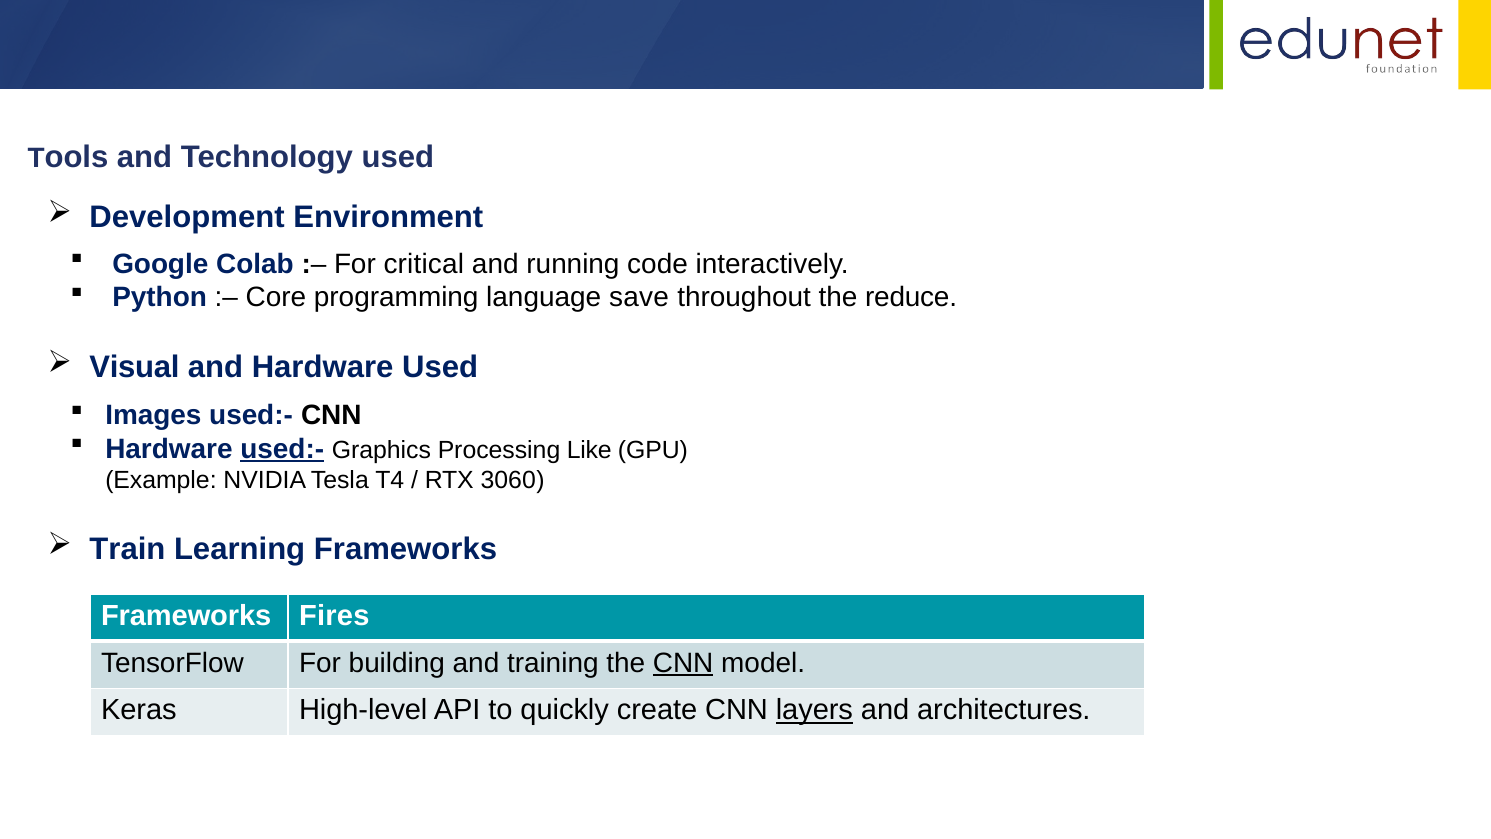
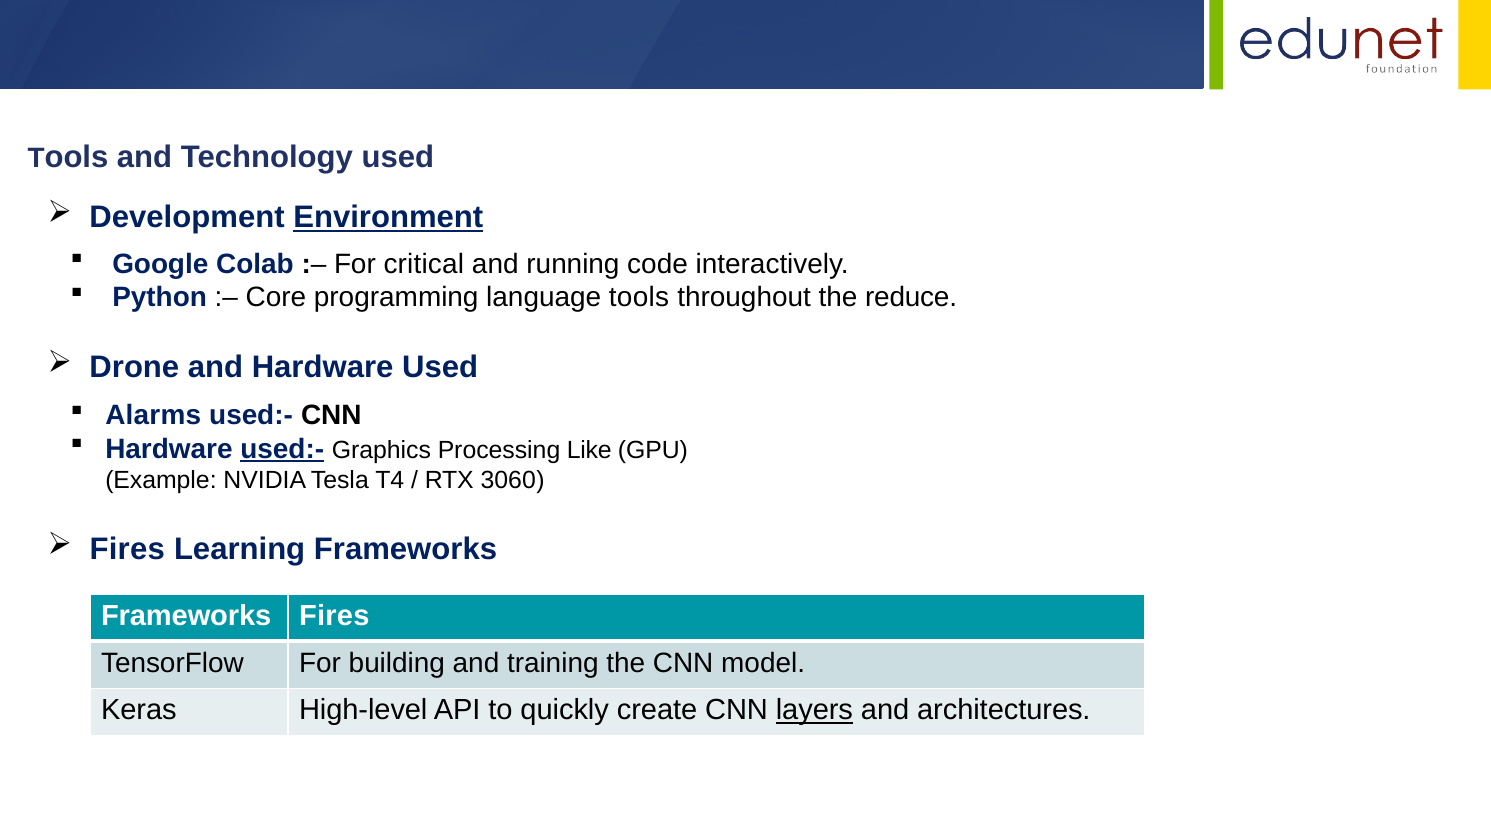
Environment underline: none -> present (388, 217)
language save: save -> tools (639, 298)
Visual: Visual -> Drone (134, 367)
Images: Images -> Alarms (153, 415)
Train: Train -> Fires (127, 549)
CNN underline: present -> none (683, 663)
